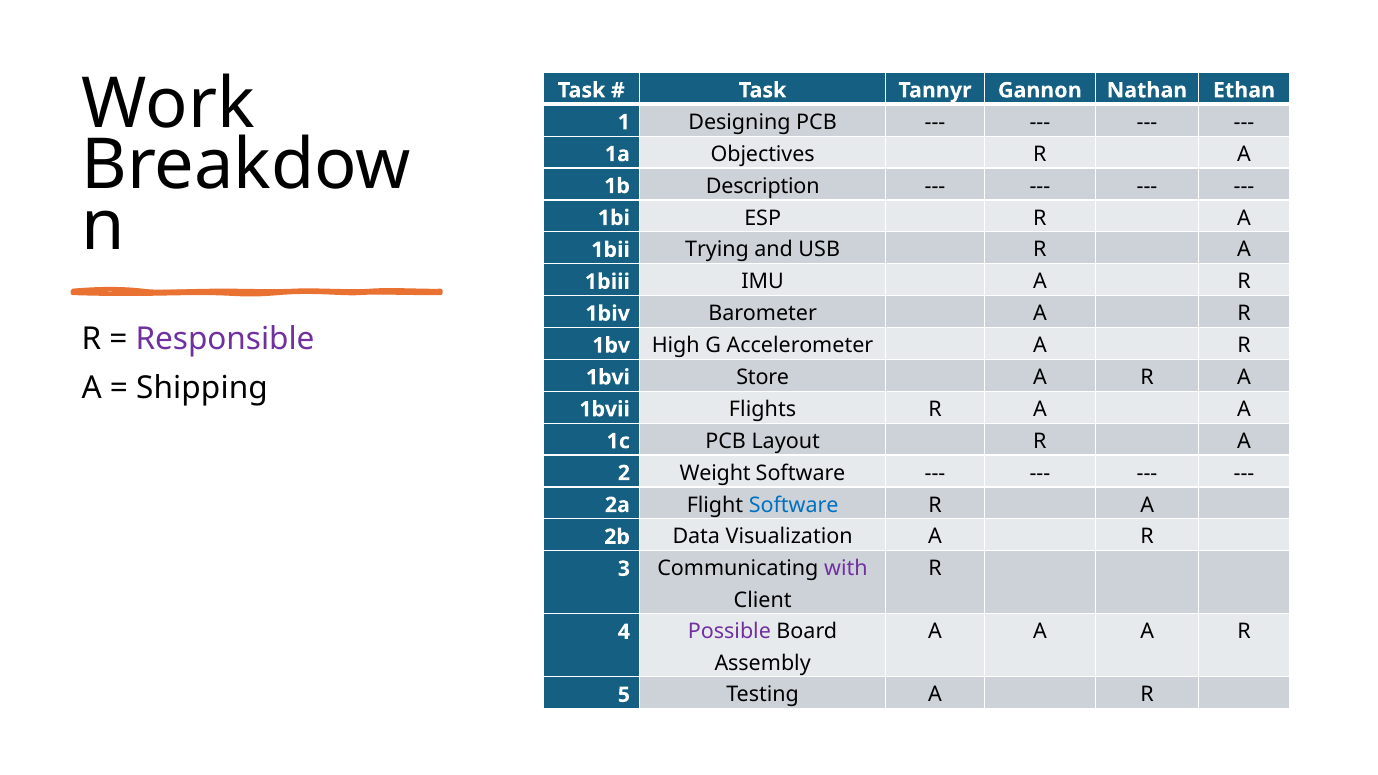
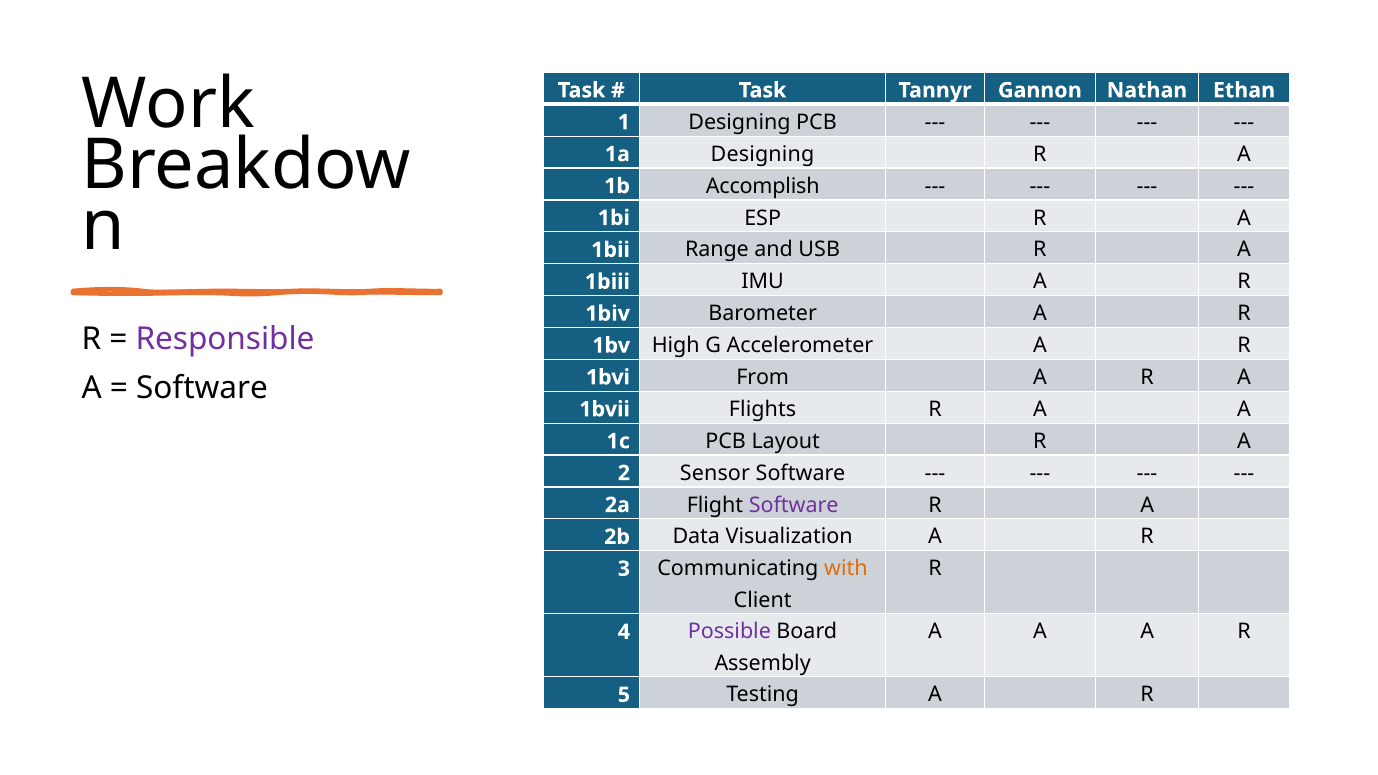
Objectives: Objectives -> Designing (762, 154)
Description: Description -> Accomplish (763, 186)
Trying: Trying -> Range (717, 250)
Store: Store -> From (763, 377)
Shipping: Shipping -> Software (202, 388)
Weight: Weight -> Sensor (715, 473)
Software colour: blue -> purple (794, 505)
with colour: purple -> orange (846, 569)
